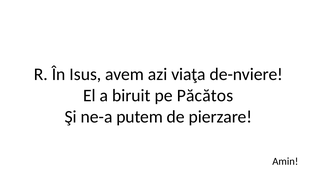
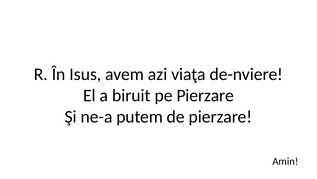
pe Păcătos: Păcătos -> Pierzare (205, 95)
